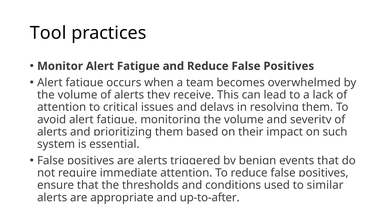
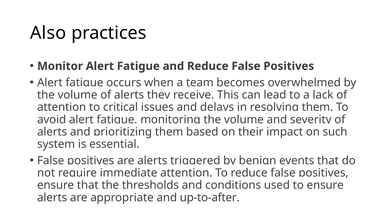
Tool: Tool -> Also (48, 33)
to similar: similar -> ensure (325, 185)
